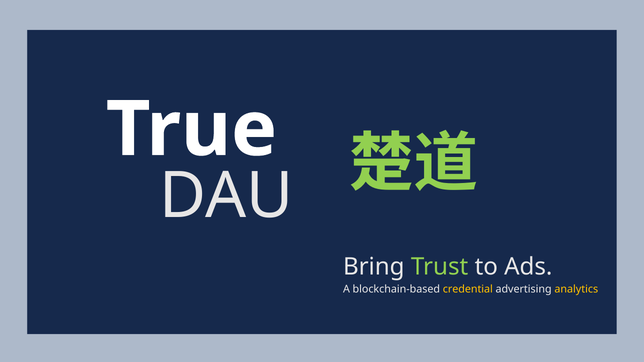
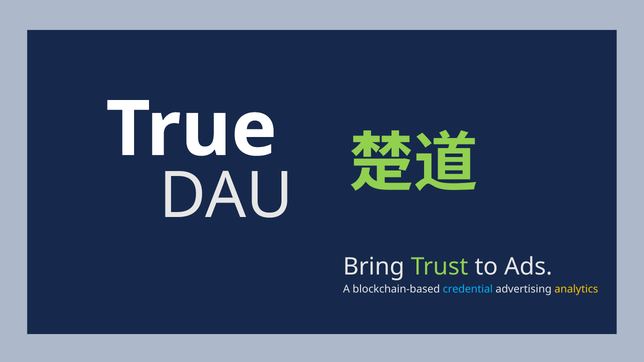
credential colour: yellow -> light blue (468, 289)
